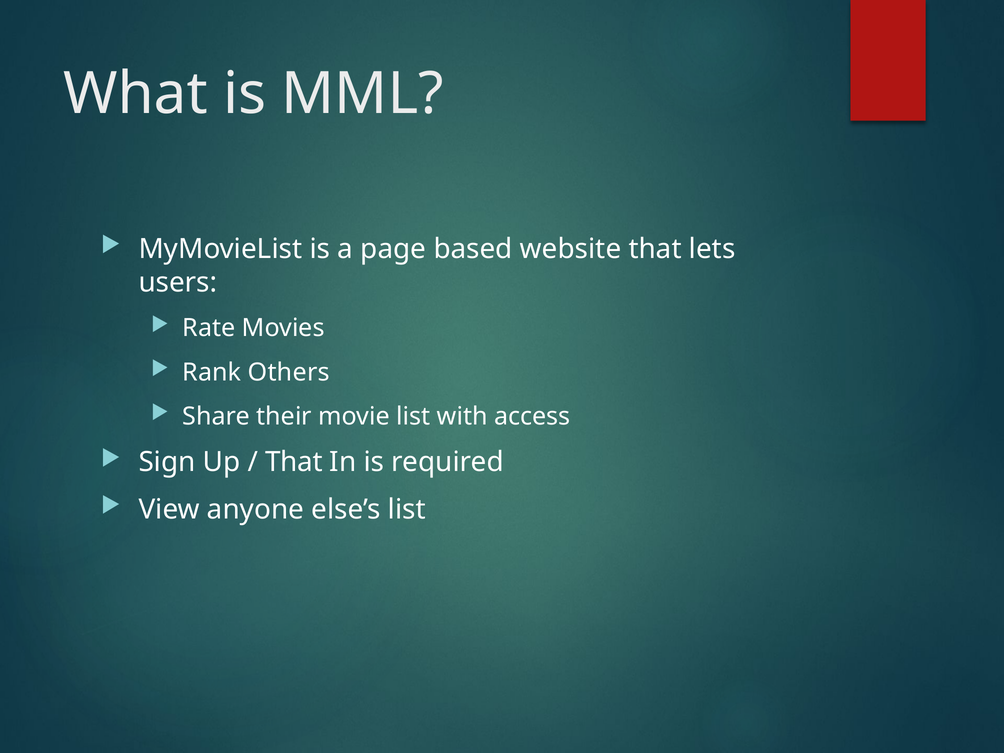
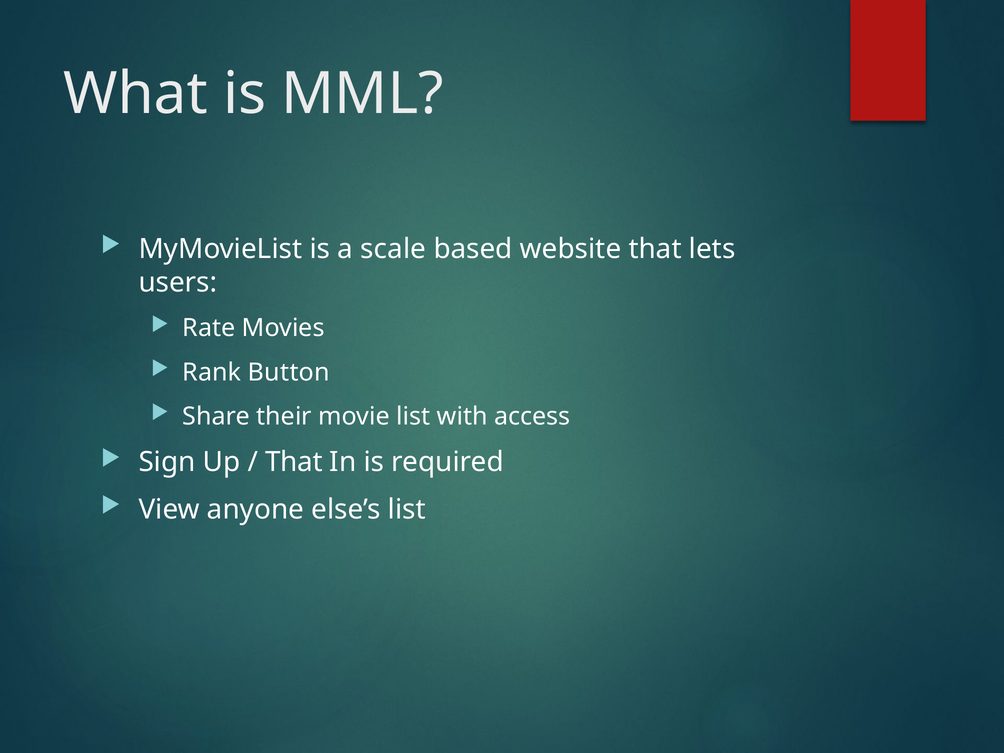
page: page -> scale (393, 249)
Others: Others -> Button (289, 372)
